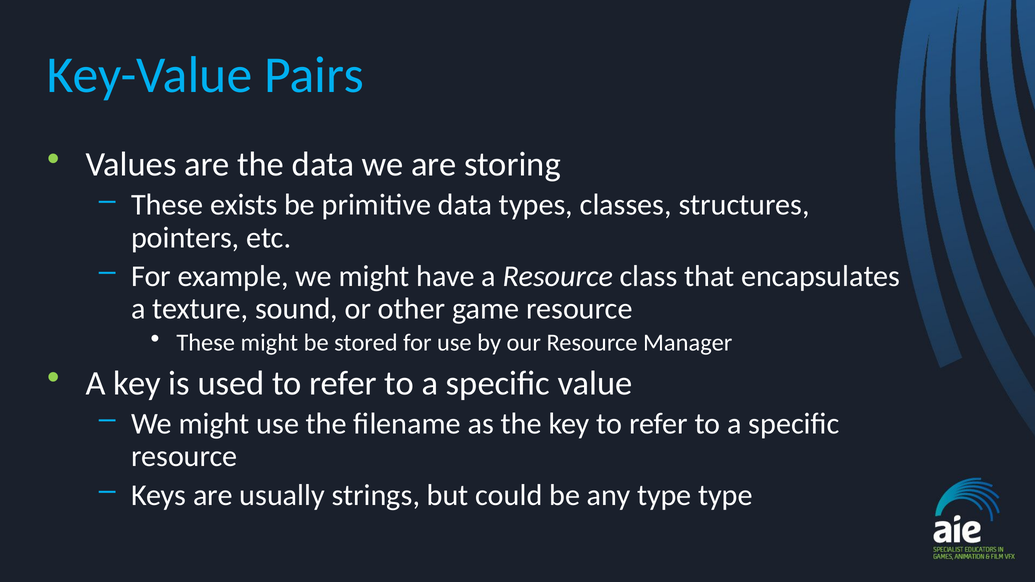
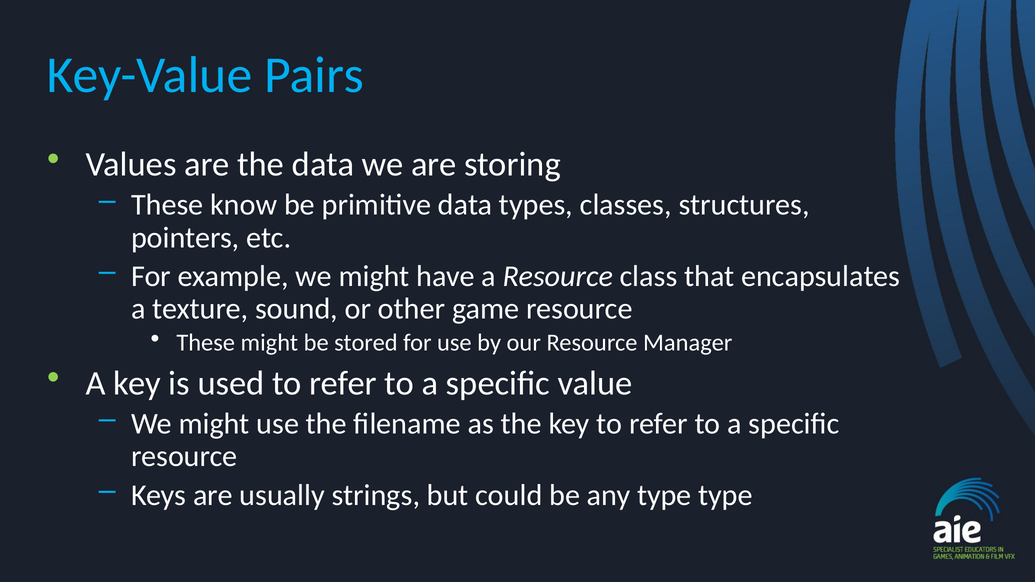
exists: exists -> know (244, 205)
